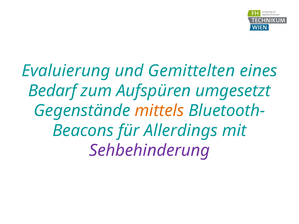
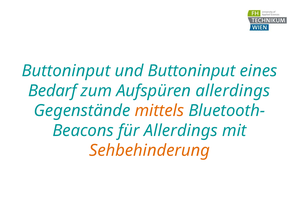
Evaluierung: Evaluierung -> Buttoninput (66, 71)
und Gemittelten: Gemittelten -> Buttoninput (192, 71)
Aufspüren umgesetzt: umgesetzt -> allerdings (233, 91)
Sehbehinderung colour: purple -> orange (149, 151)
